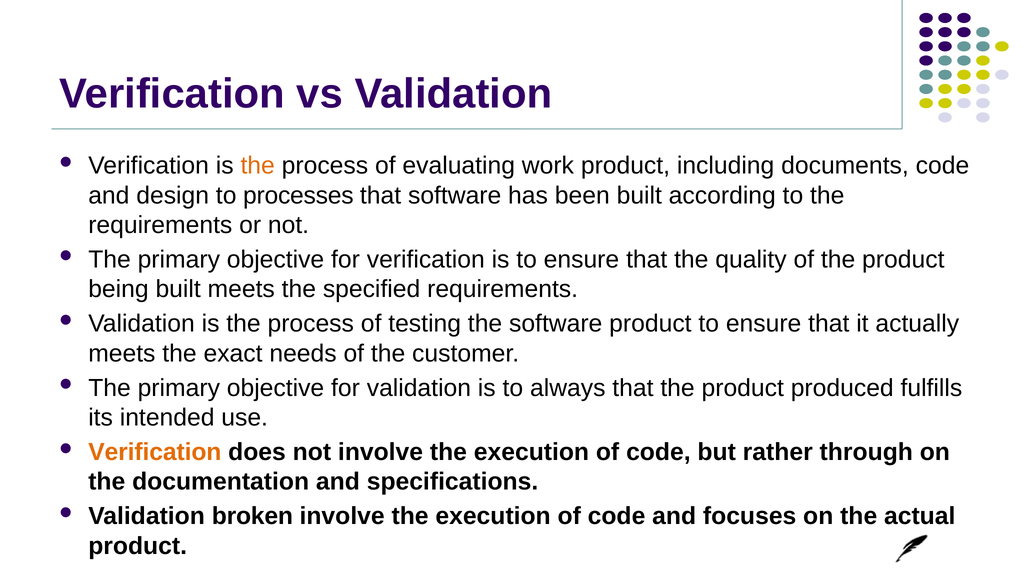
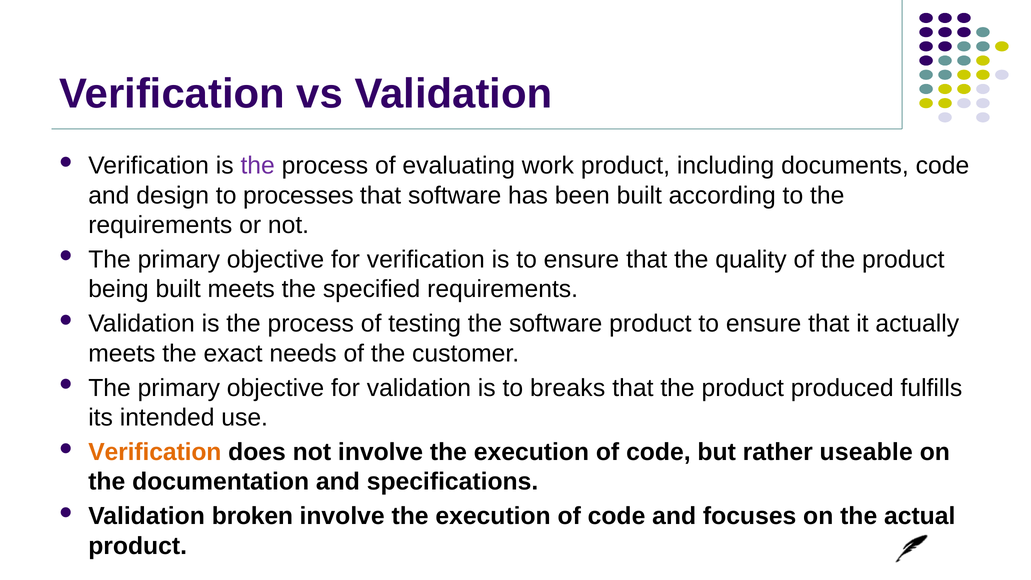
the colour: orange -> purple (258, 166)
always: always -> breaks (568, 388)
through: through -> useable (866, 452)
